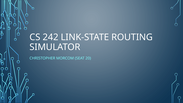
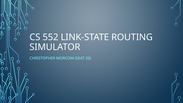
242: 242 -> 552 (51, 37)
